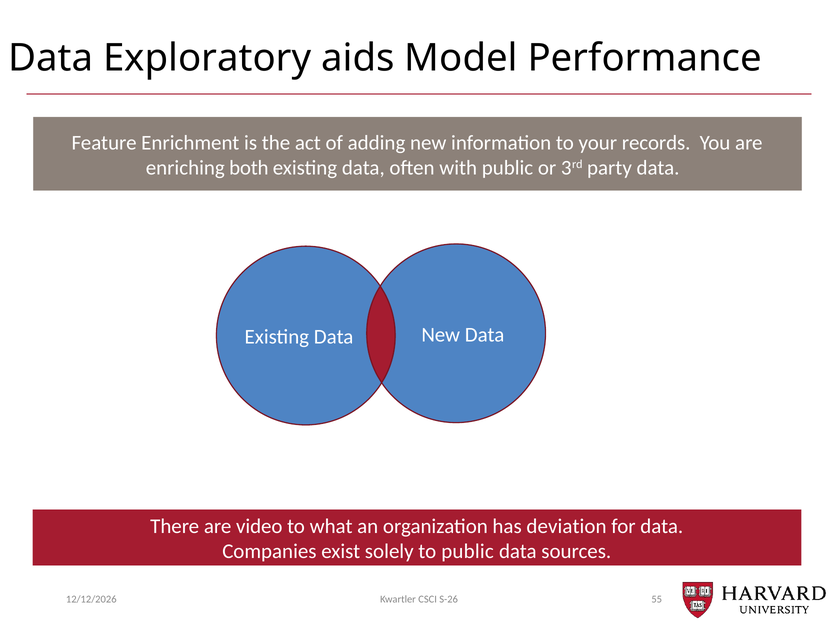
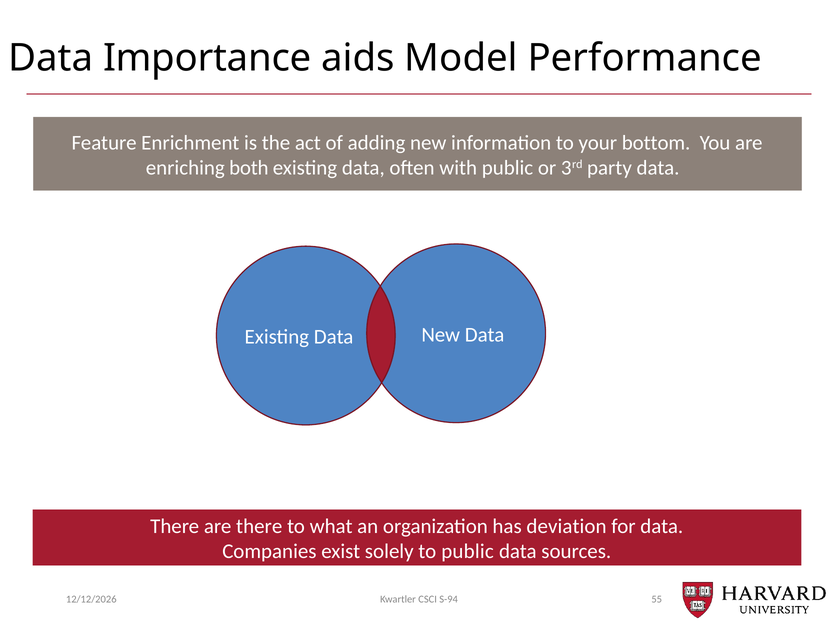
Exploratory: Exploratory -> Importance (207, 58)
records: records -> bottom (656, 143)
are video: video -> there (259, 527)
S-26: S-26 -> S-94 (449, 600)
